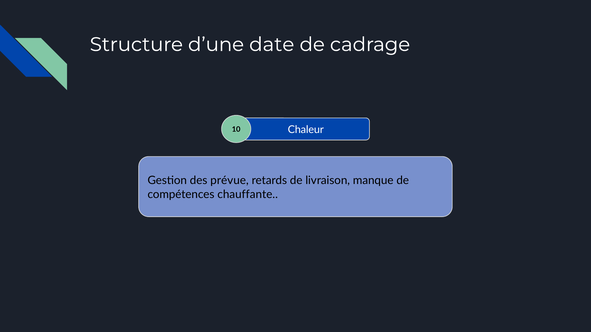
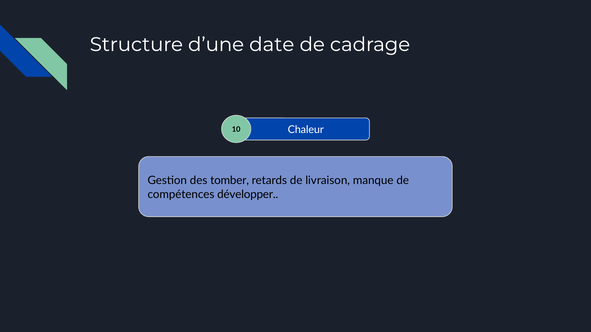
prévue: prévue -> tomber (230, 181)
chauffante: chauffante -> développer (248, 195)
